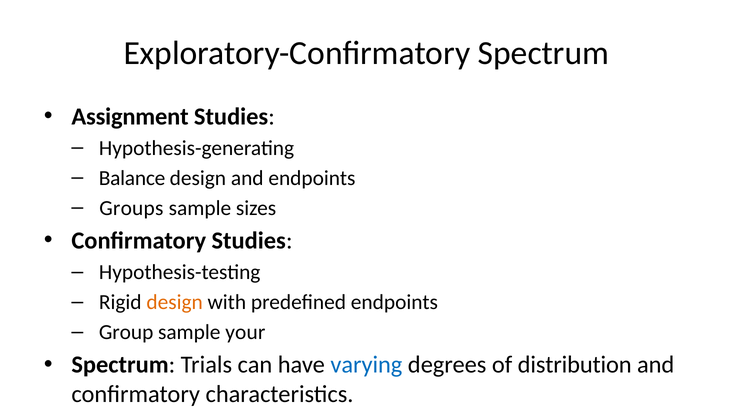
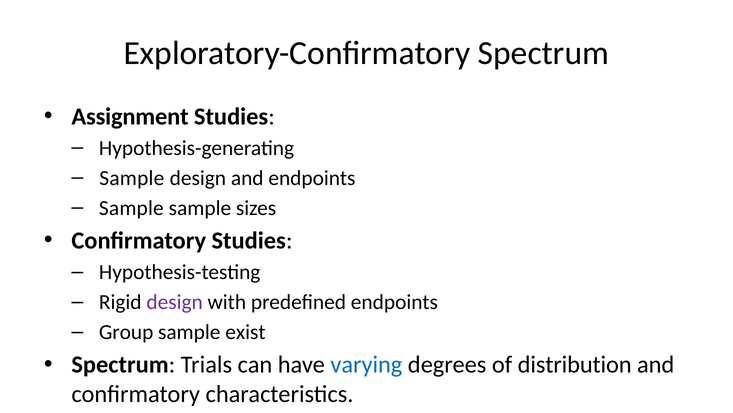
Balance: Balance -> Sample (132, 178)
Groups: Groups -> Sample (131, 208)
design colour: orange -> purple (175, 302)
your: your -> exist (245, 332)
